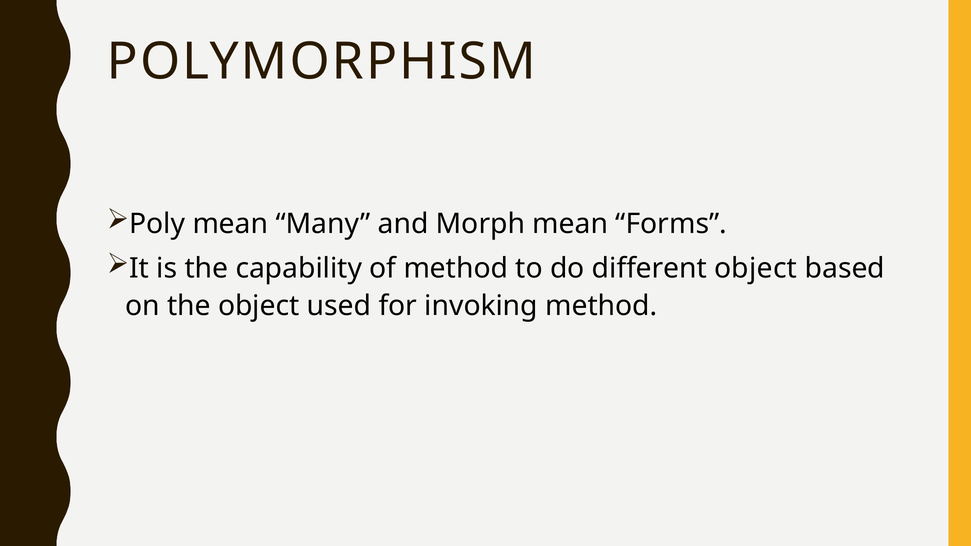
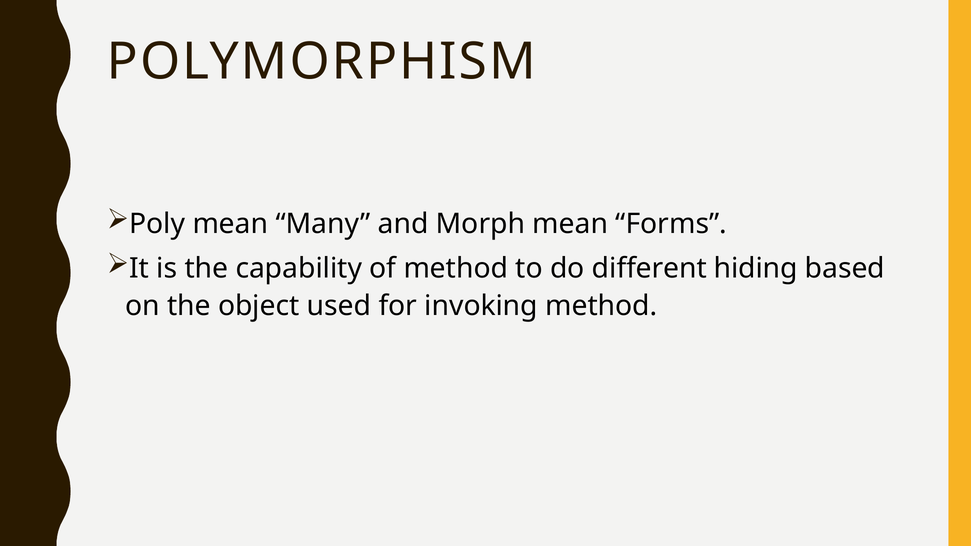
different object: object -> hiding (756, 268)
